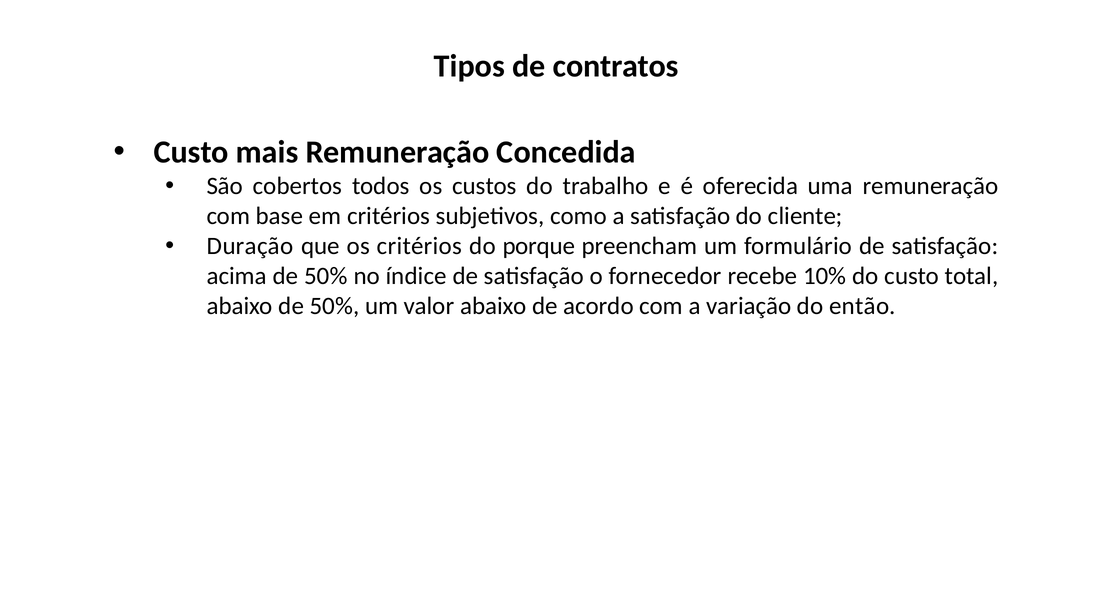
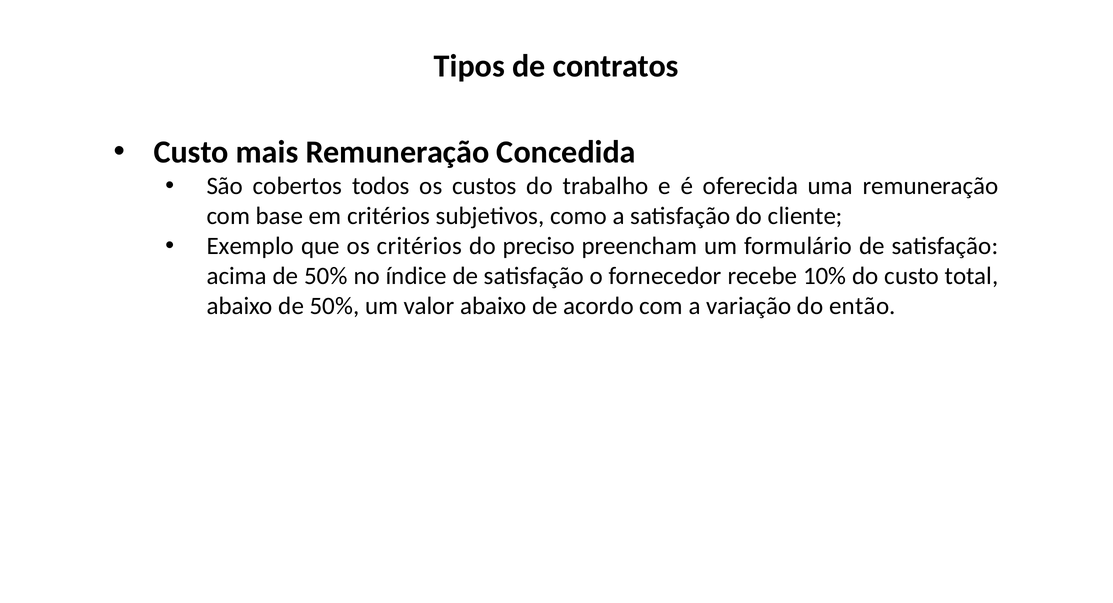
Duração: Duração -> Exemplo (250, 246)
porque: porque -> preciso (539, 246)
